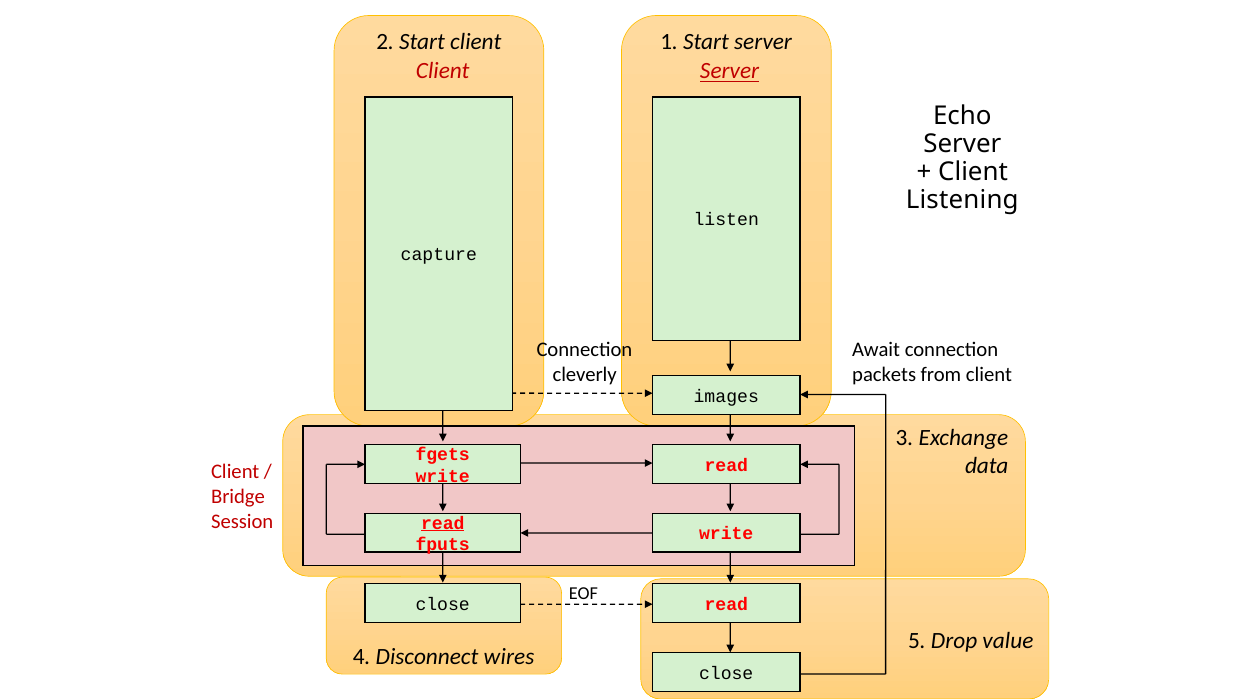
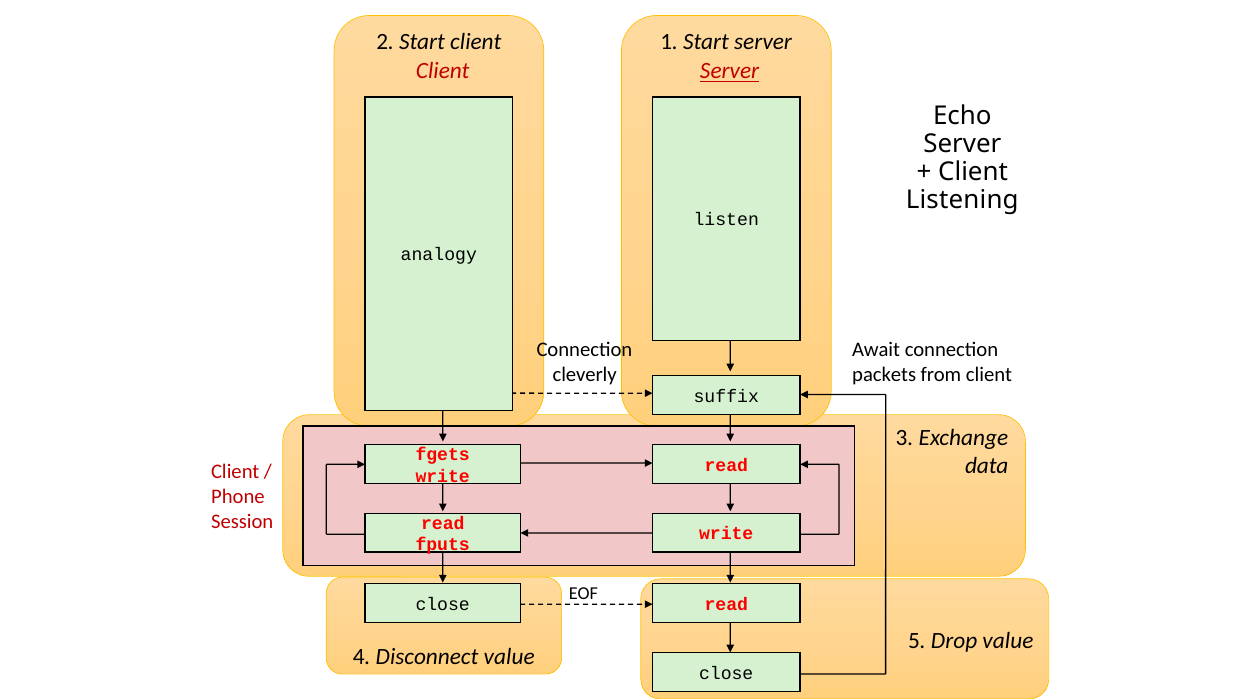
capture: capture -> analogy (439, 255)
images: images -> suffix (726, 397)
Bridge: Bridge -> Phone (238, 497)
read underline: present -> none (443, 523)
Disconnect wires: wires -> value (509, 657)
